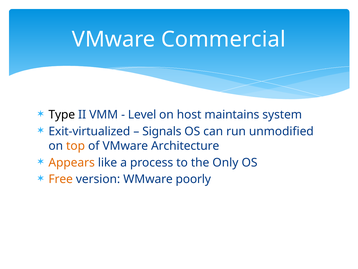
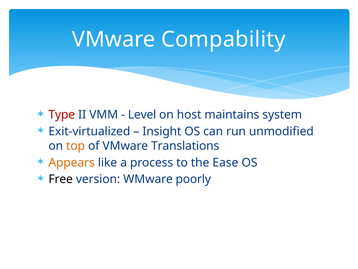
Commercial: Commercial -> Compability (223, 39)
Type colour: black -> red (62, 115)
Signals: Signals -> Insight (162, 131)
Architecture: Architecture -> Translations (185, 146)
Only: Only -> Ease (225, 162)
Free colour: orange -> black (61, 179)
